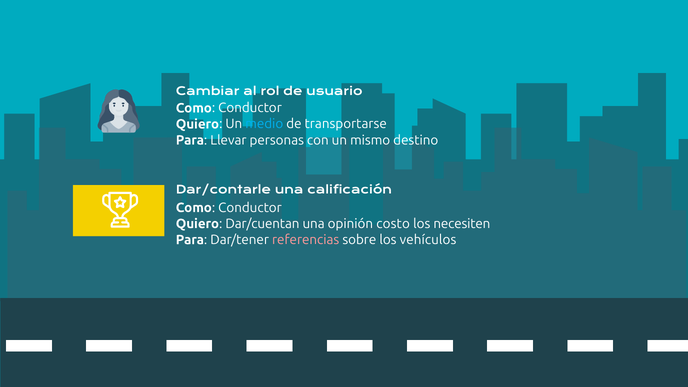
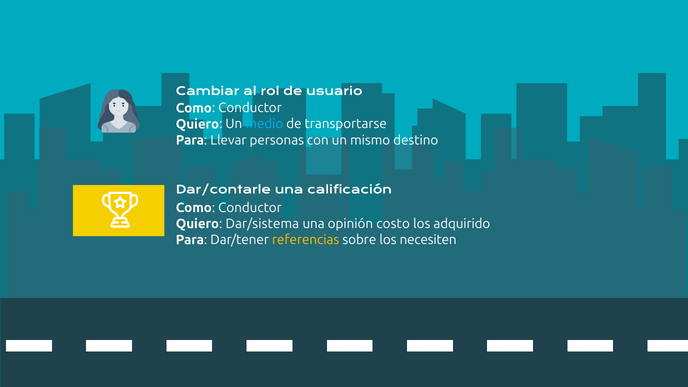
Dar/cuentan: Dar/cuentan -> Dar/sistema (262, 224)
necesiten: necesiten -> adquirido (462, 224)
referencias colour: pink -> yellow (306, 240)
vehículos: vehículos -> necesiten (428, 240)
